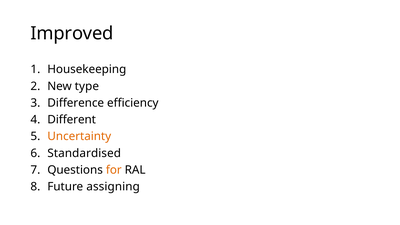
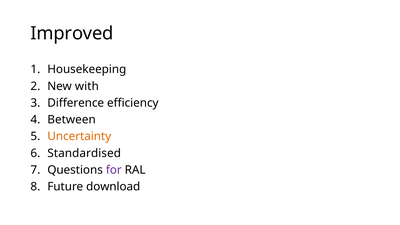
type: type -> with (87, 86)
Different: Different -> Between (72, 120)
for colour: orange -> purple (114, 170)
assigning: assigning -> download (113, 187)
